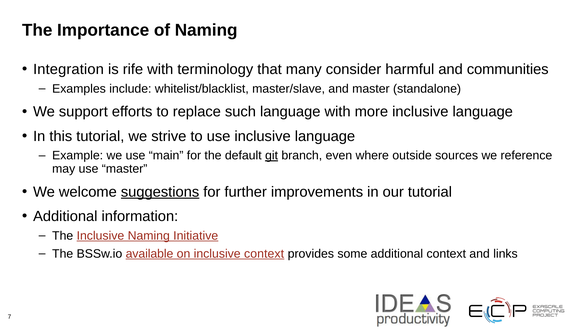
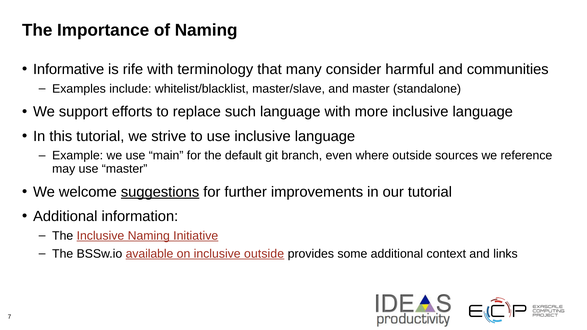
Integration: Integration -> Informative (69, 69)
git underline: present -> none (272, 156)
inclusive context: context -> outside (264, 254)
